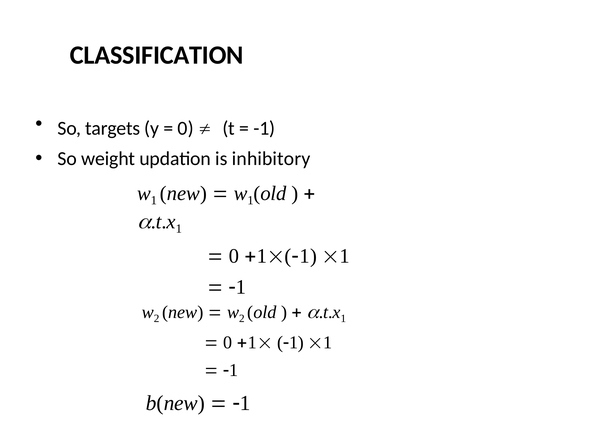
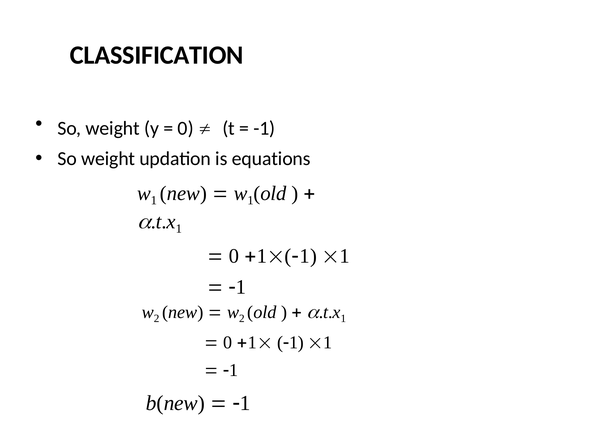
targets: targets -> weight (113, 128)
inhibitory: inhibitory -> equations (271, 159)
